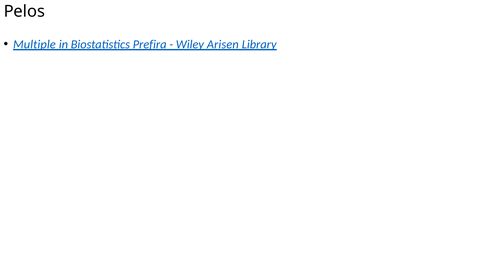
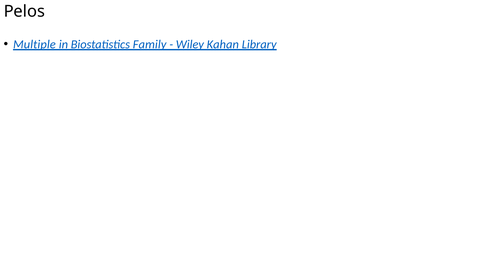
Prefira: Prefira -> Family (150, 44)
Arisen: Arisen -> Kahan (223, 44)
